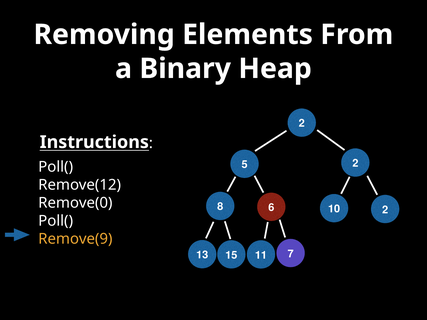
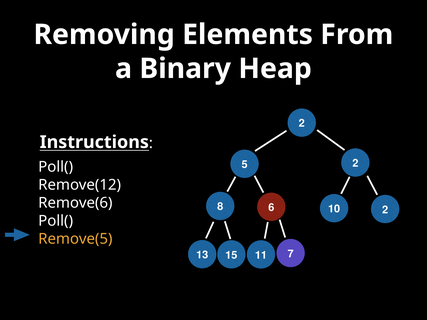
Remove(0: Remove(0 -> Remove(6 (75, 203)
Remove(9: Remove(9 -> Remove(5 (75, 239)
